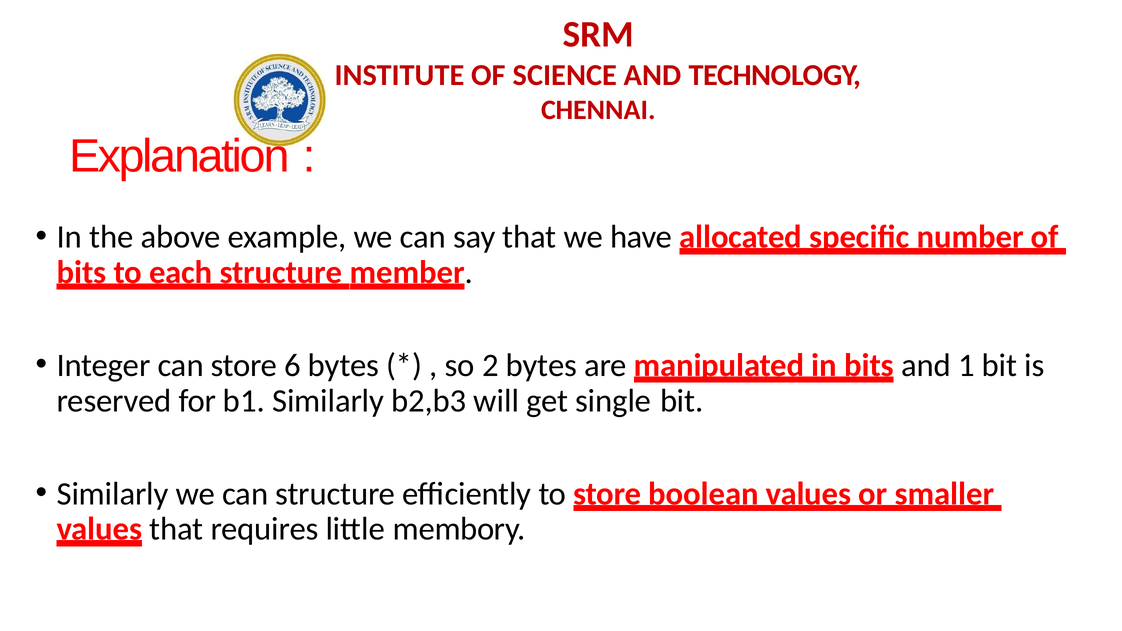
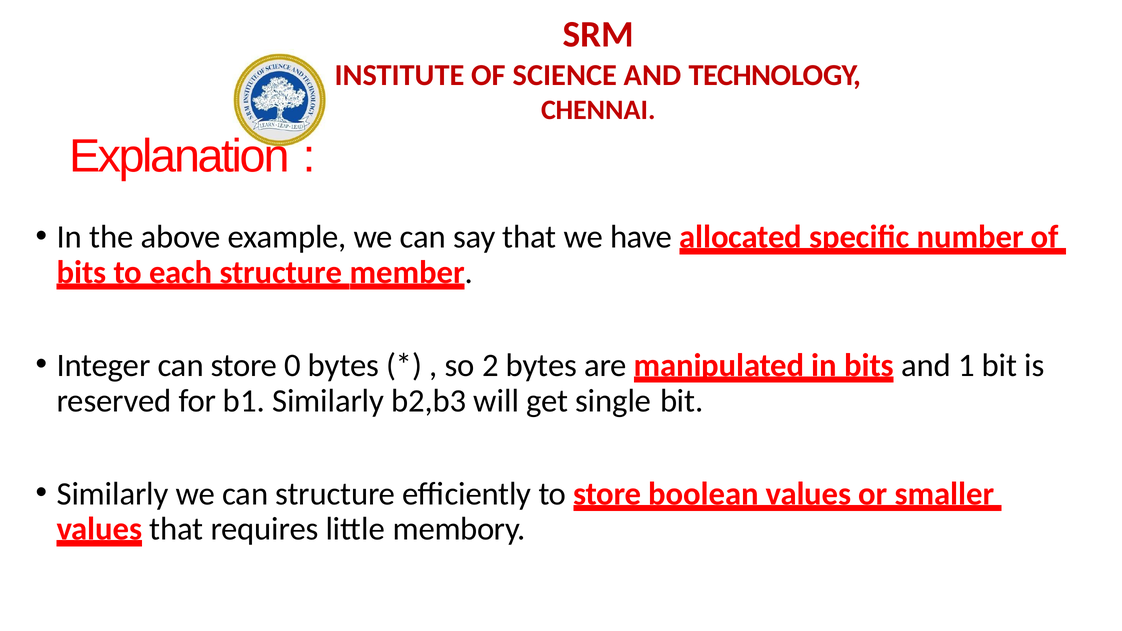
6: 6 -> 0 (292, 366)
